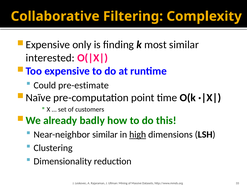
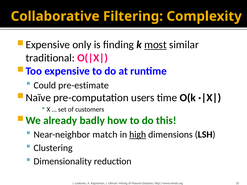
most underline: none -> present (155, 45)
interested: interested -> traditional (50, 58)
point: point -> users (143, 98)
Near-neighbor similar: similar -> match (105, 135)
